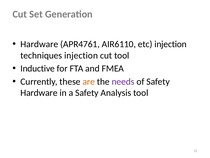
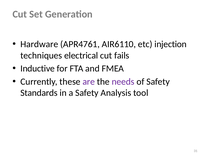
techniques injection: injection -> electrical (81, 55)
cut tool: tool -> fails (122, 55)
are colour: orange -> purple (89, 81)
Hardware: Hardware -> Standards (39, 93)
